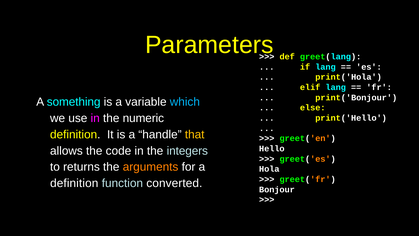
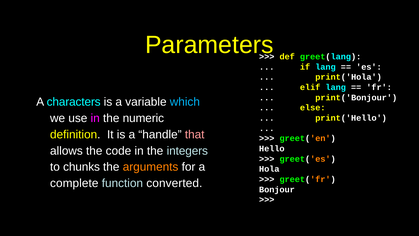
something: something -> characters (74, 102)
that colour: yellow -> pink (195, 134)
returns: returns -> chunks (82, 167)
definition: definition -> complete (74, 183)
